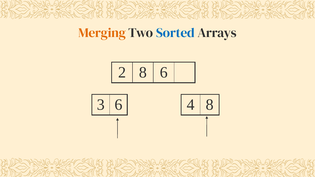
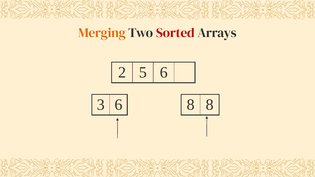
Sorted colour: blue -> red (175, 33)
2 8: 8 -> 5 (143, 73)
6 4: 4 -> 8 (191, 105)
